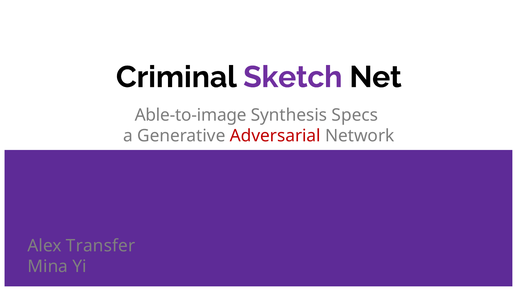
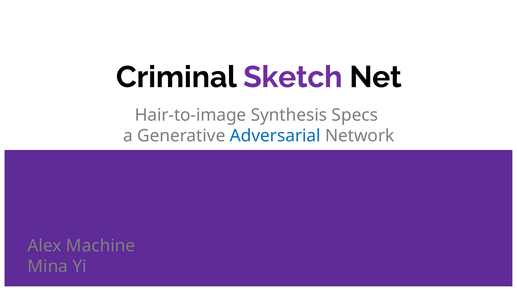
Able-to-image: Able-to-image -> Hair-to-image (191, 115)
Adversarial colour: red -> blue (275, 136)
Transfer: Transfer -> Machine (101, 246)
